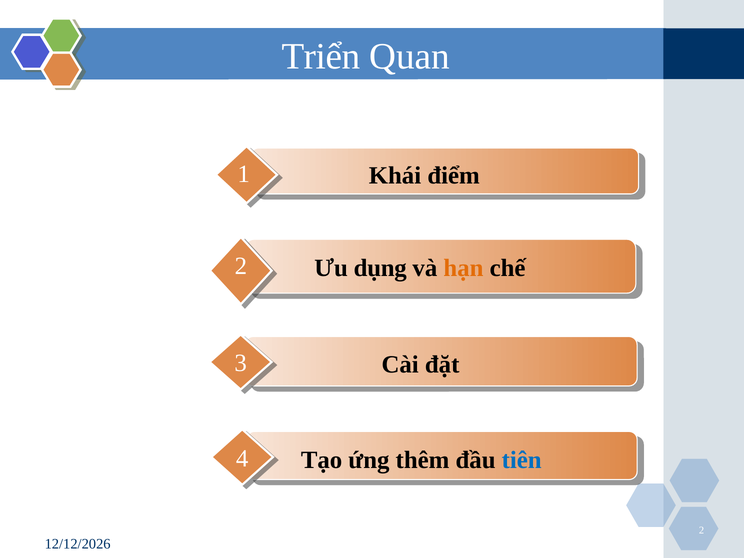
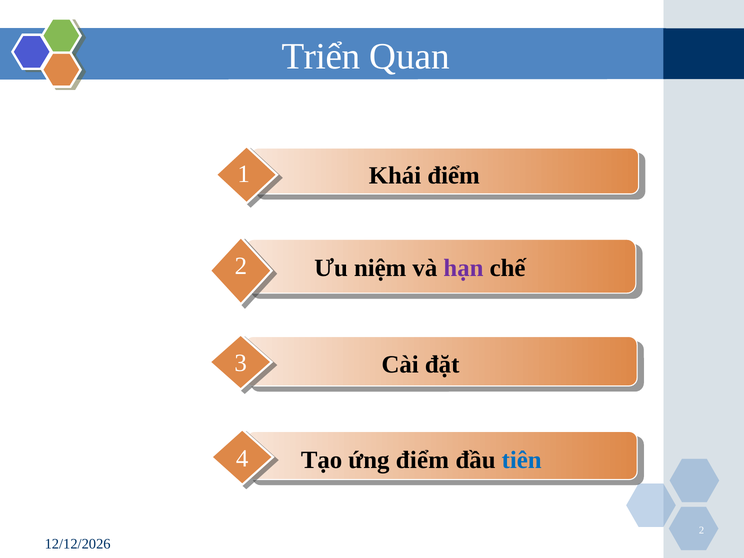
dụng: dụng -> niệm (380, 268)
hạn colour: orange -> purple (463, 268)
ứng thêm: thêm -> điểm (422, 460)
